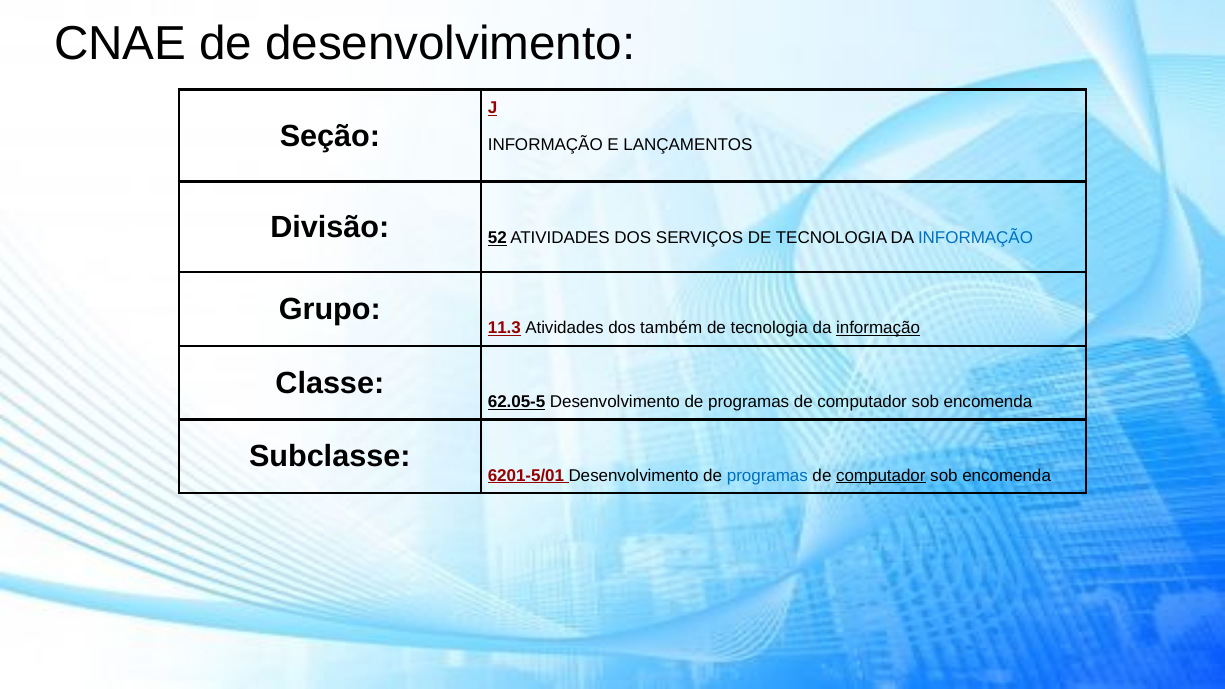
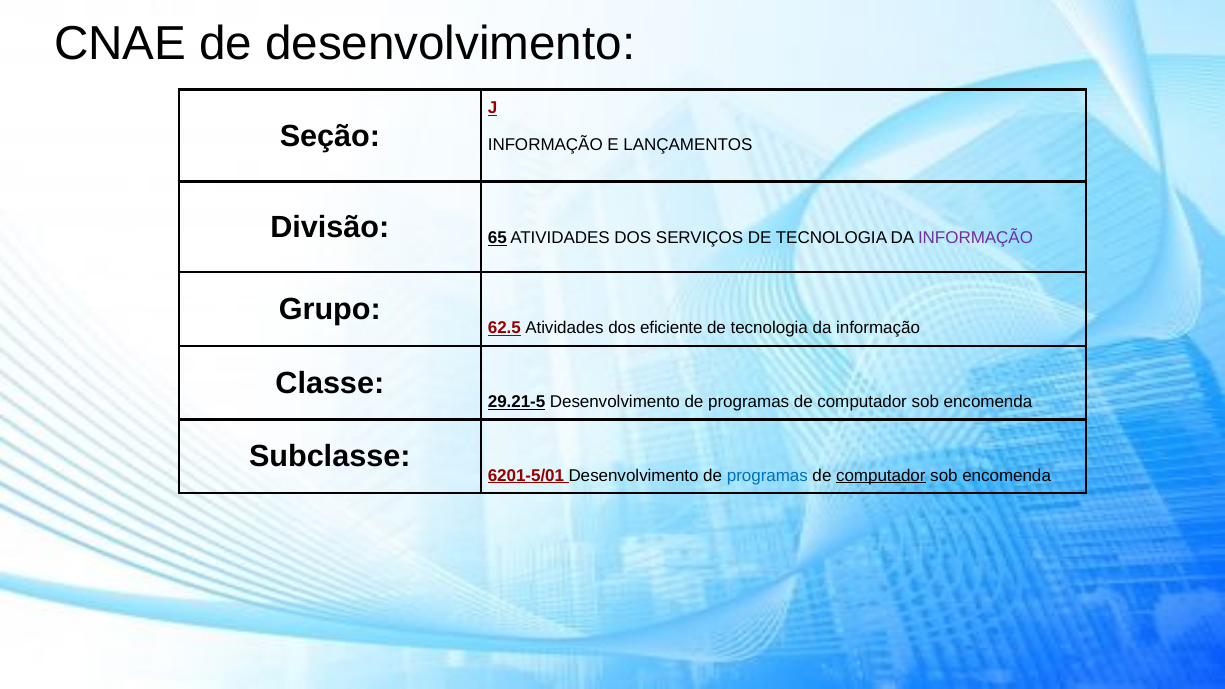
52: 52 -> 65 (497, 238)
INFORMAÇÃO colour: blue -> purple (976, 238)
11.3: 11.3 -> 62.5 (504, 328)
também: também -> eficiente (671, 328)
informação underline: present -> none (878, 328)
62.05-5: 62.05-5 -> 29.21-5 (517, 402)
